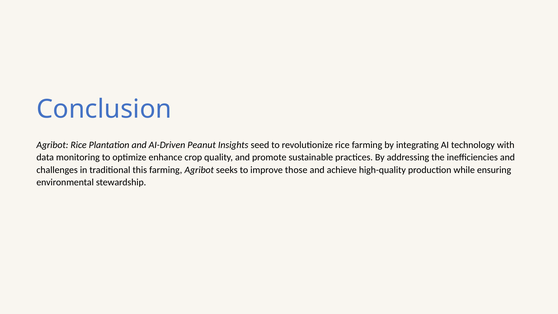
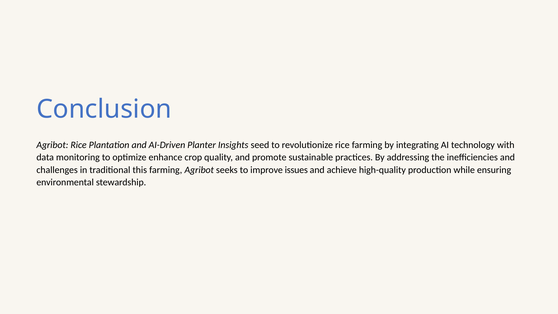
Peanut: Peanut -> Planter (202, 145)
those: those -> issues (296, 170)
